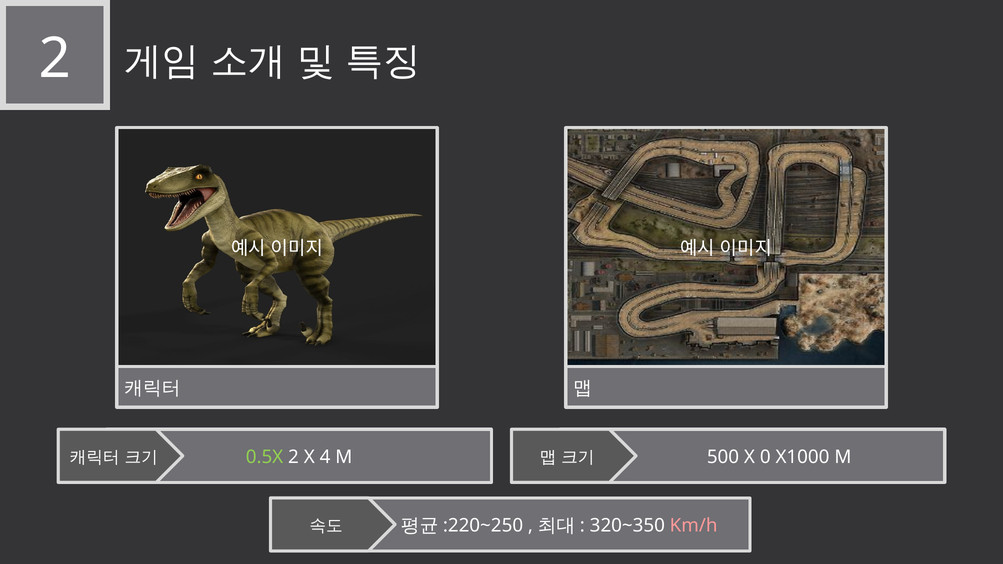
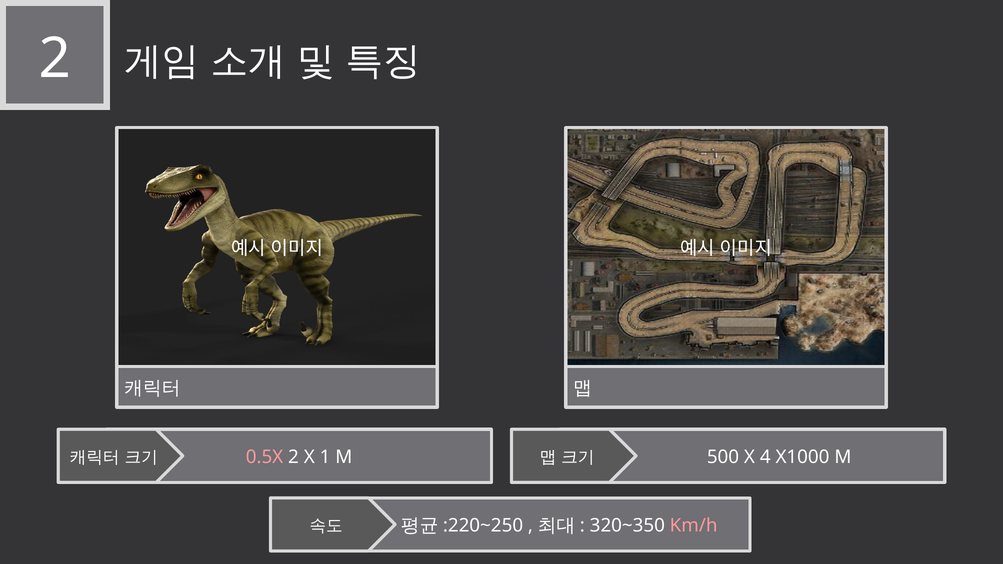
0.5X colour: light green -> pink (265, 457)
4: 4 -> 1 (325, 457)
0: 0 -> 4 (765, 457)
